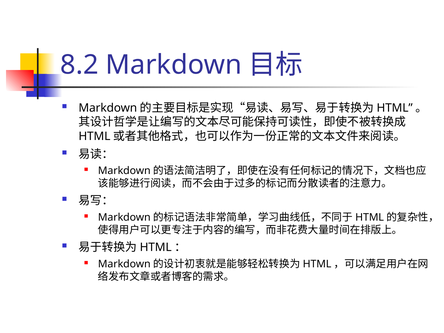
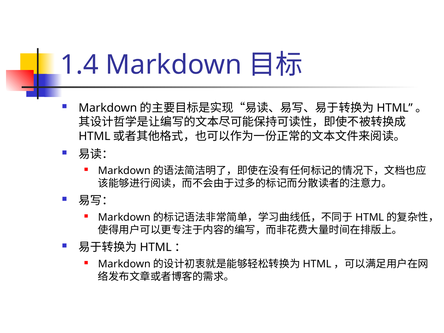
8.2: 8.2 -> 1.4 (79, 65)
